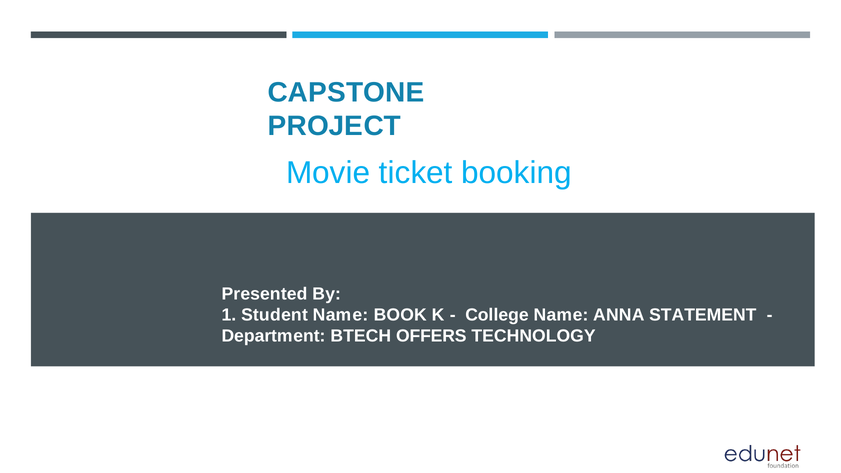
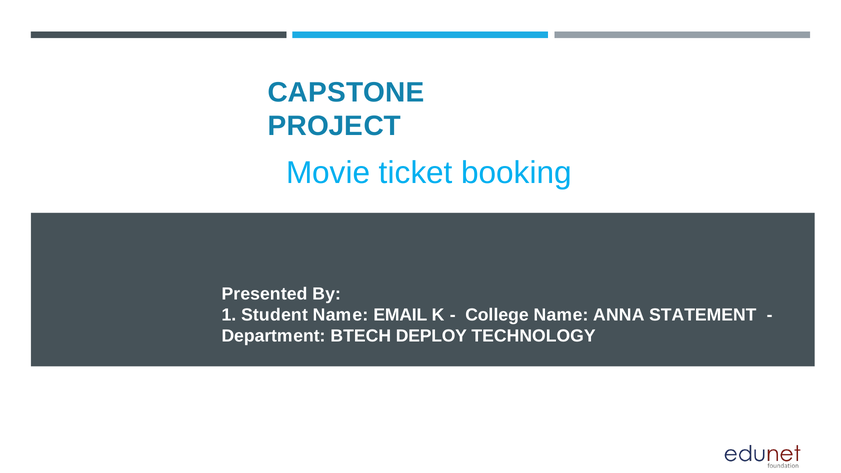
BOOK: BOOK -> EMAIL (400, 315)
OFFERS: OFFERS -> DEPLOY (431, 336)
